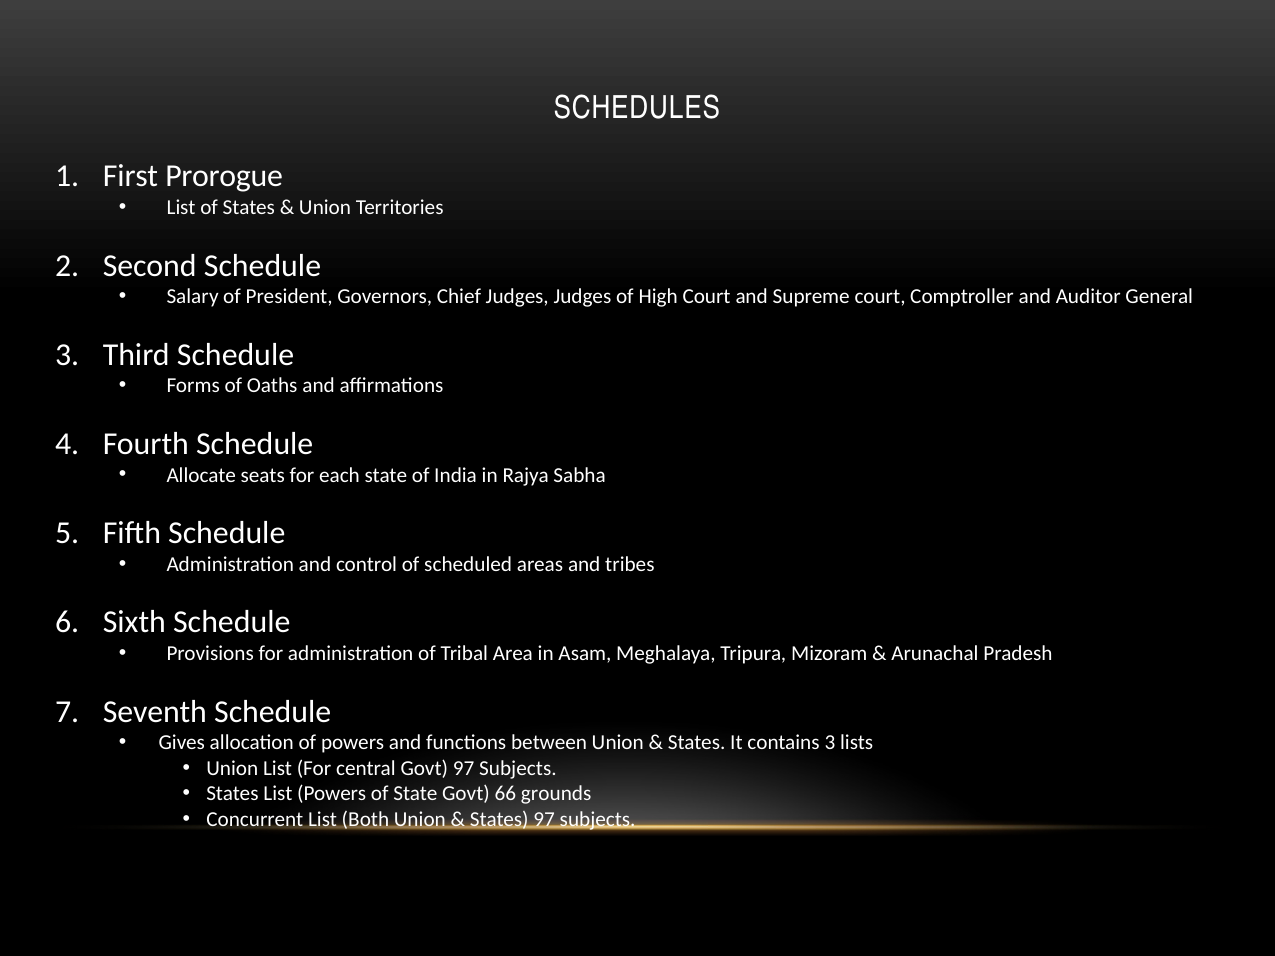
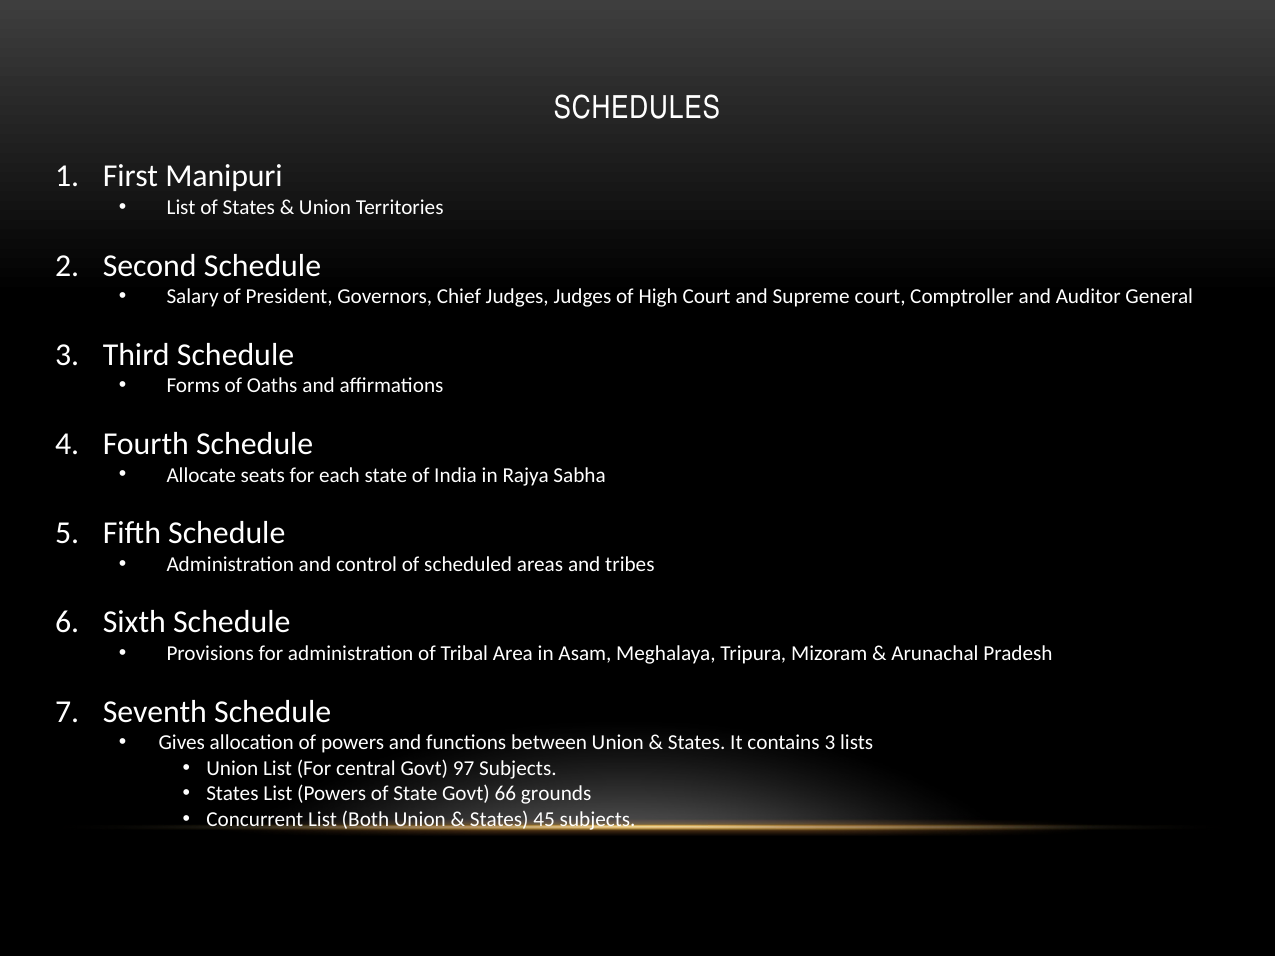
Prorogue: Prorogue -> Manipuri (224, 176)
States 97: 97 -> 45 (544, 819)
